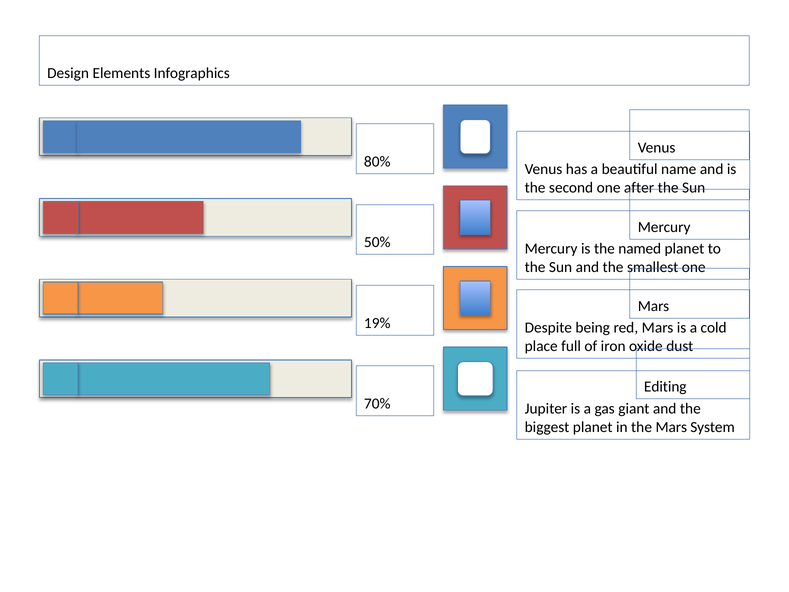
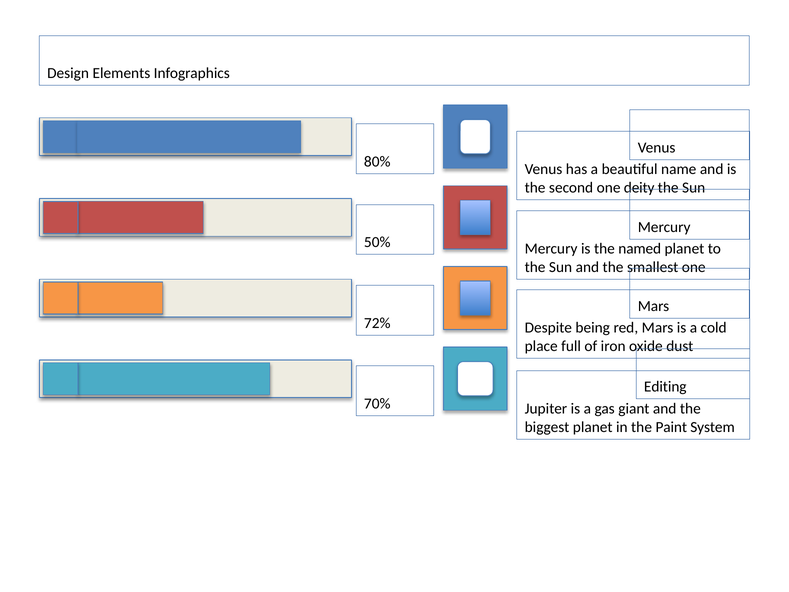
after: after -> deity (639, 188)
19%: 19% -> 72% (377, 323)
the Mars: Mars -> Paint (671, 427)
